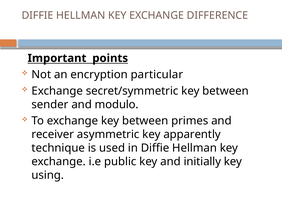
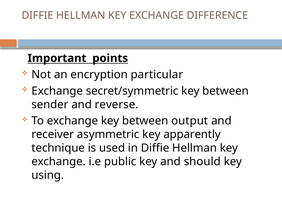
modulo: modulo -> reverse (117, 105)
primes: primes -> output (190, 121)
initially: initially -> should (202, 162)
